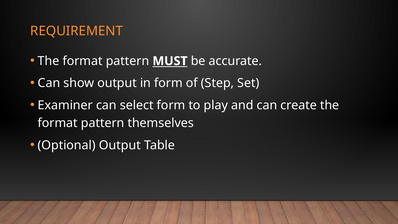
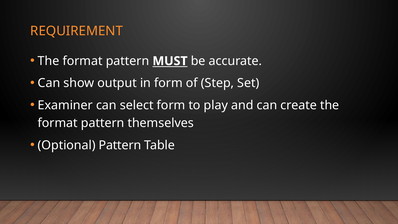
Optional Output: Output -> Pattern (120, 145)
